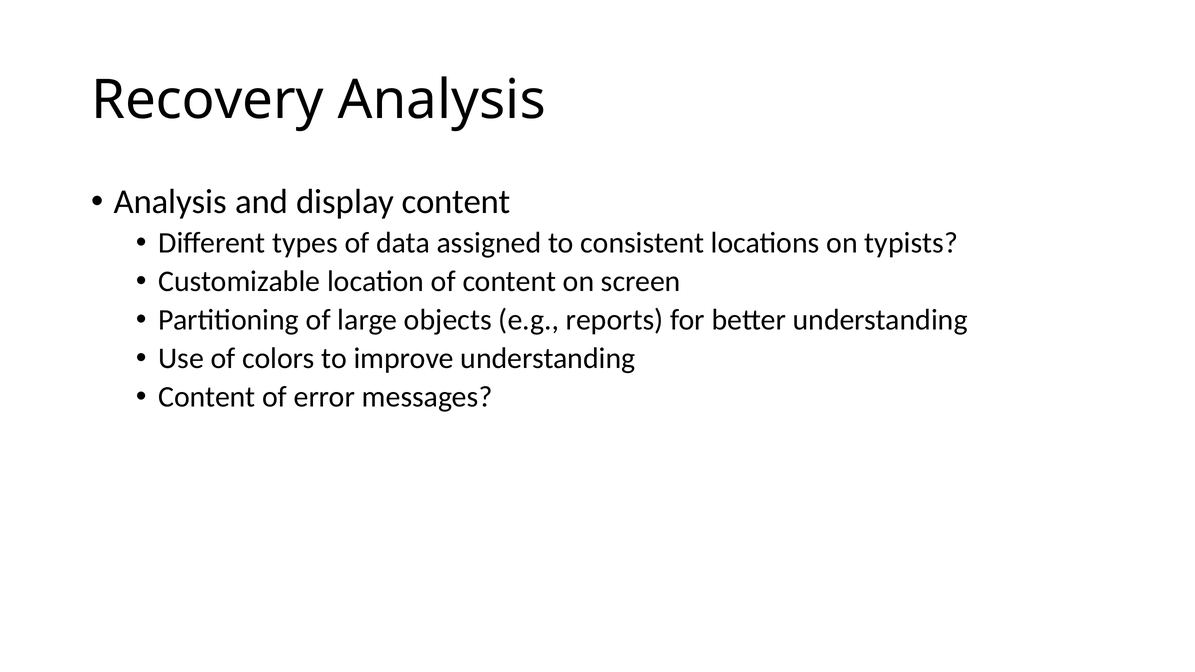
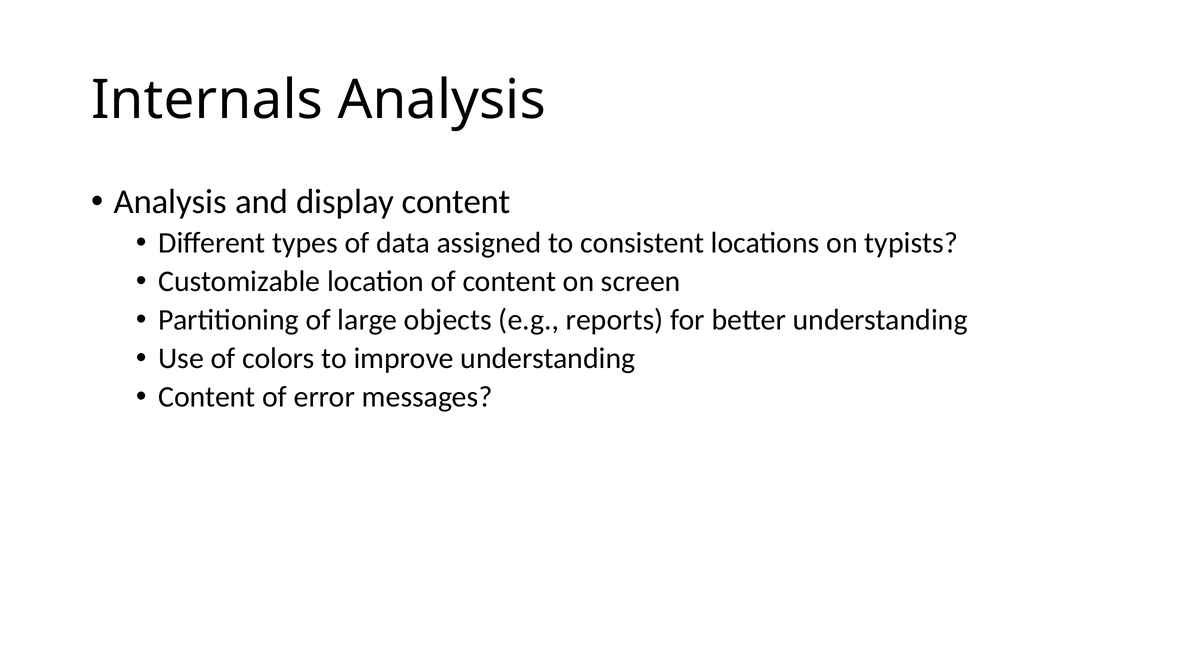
Recovery: Recovery -> Internals (207, 100)
